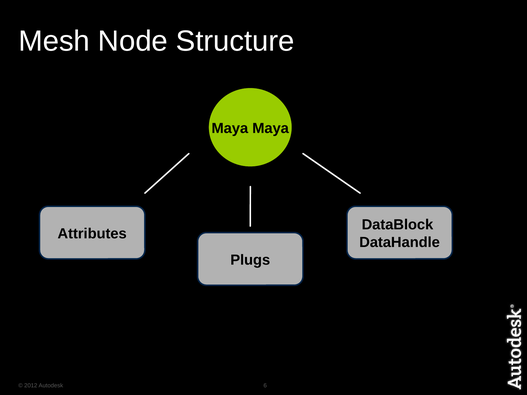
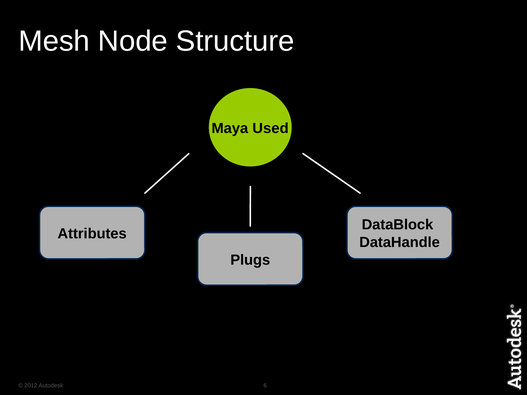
Maya Maya: Maya -> Used (270, 128)
